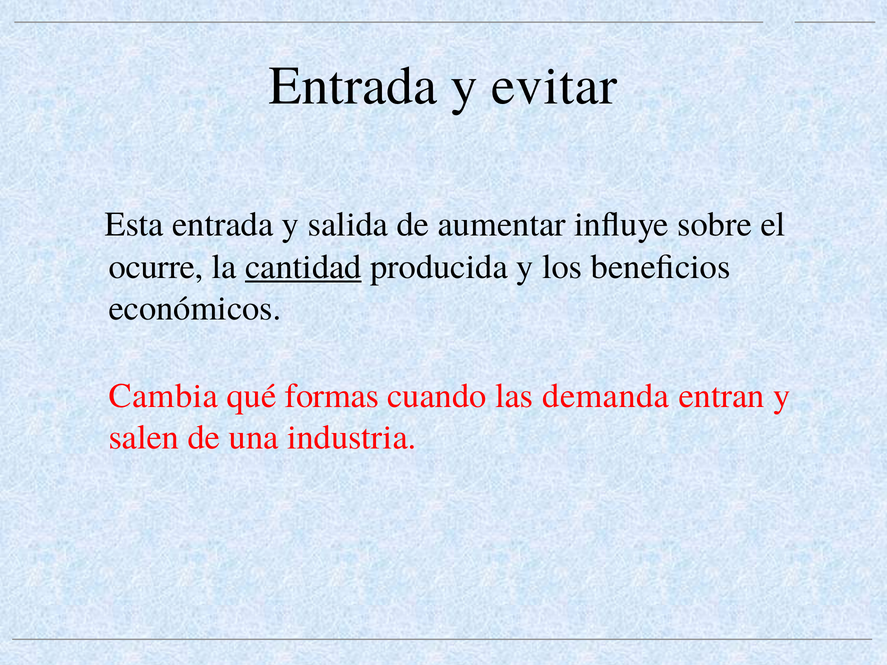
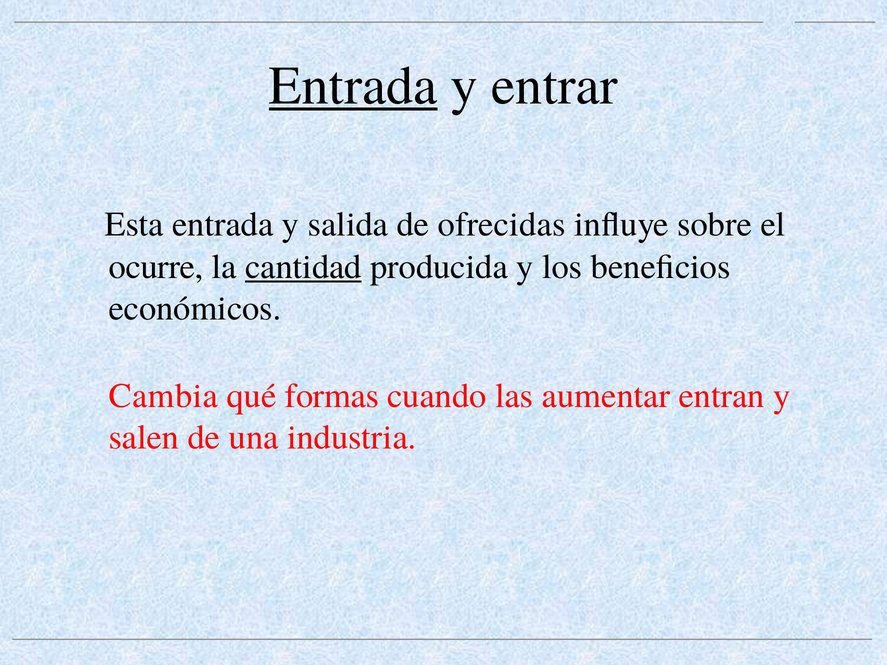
Entrada underline: none -> present (353, 86)
evitar: evitar -> entrar (555, 86)
aumentar: aumentar -> ofrecidas (502, 225)
demanda: demanda -> aumentar (606, 396)
